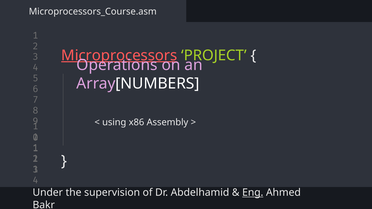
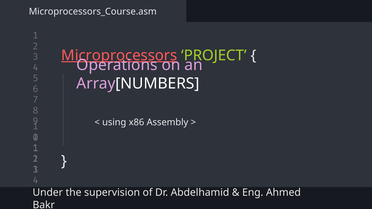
Eng underline: present -> none (253, 193)
